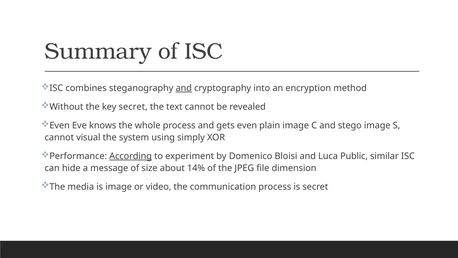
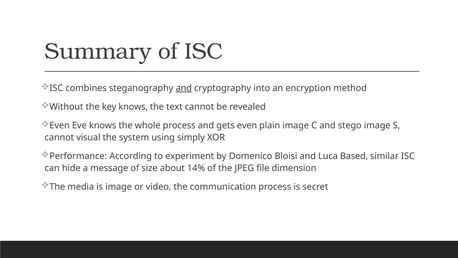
key secret: secret -> knows (133, 107)
According underline: present -> none (131, 156)
Public: Public -> Based (354, 156)
